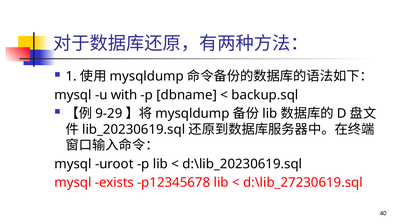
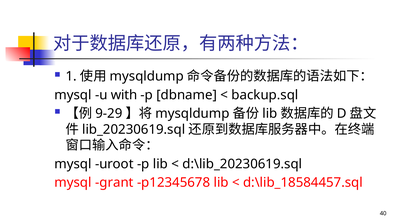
exists: exists -> grant (114, 182)
d:\lib_27230619.sql: d:\lib_27230619.sql -> d:\lib_18584457.sql (303, 182)
